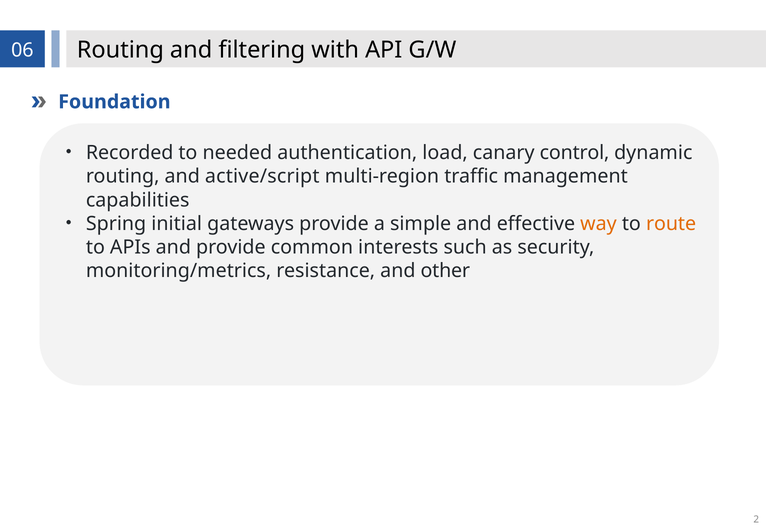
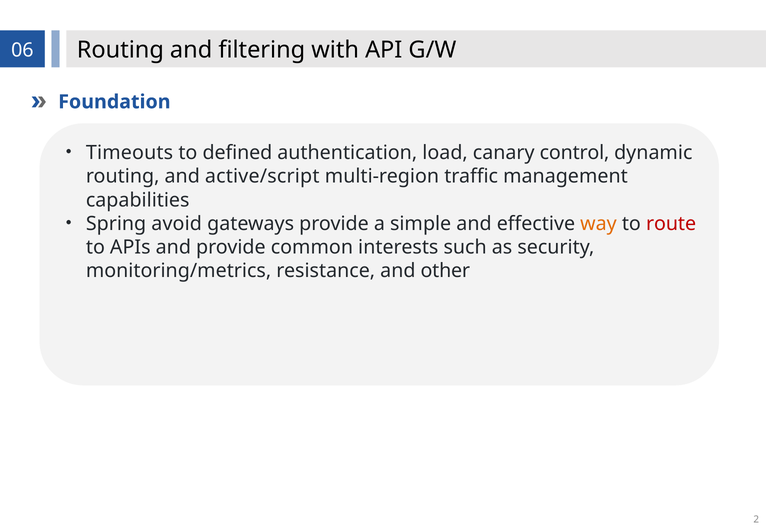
Recorded: Recorded -> Timeouts (130, 153)
needed: needed -> defined (237, 153)
initial: initial -> avoid (177, 223)
route colour: orange -> red (671, 223)
